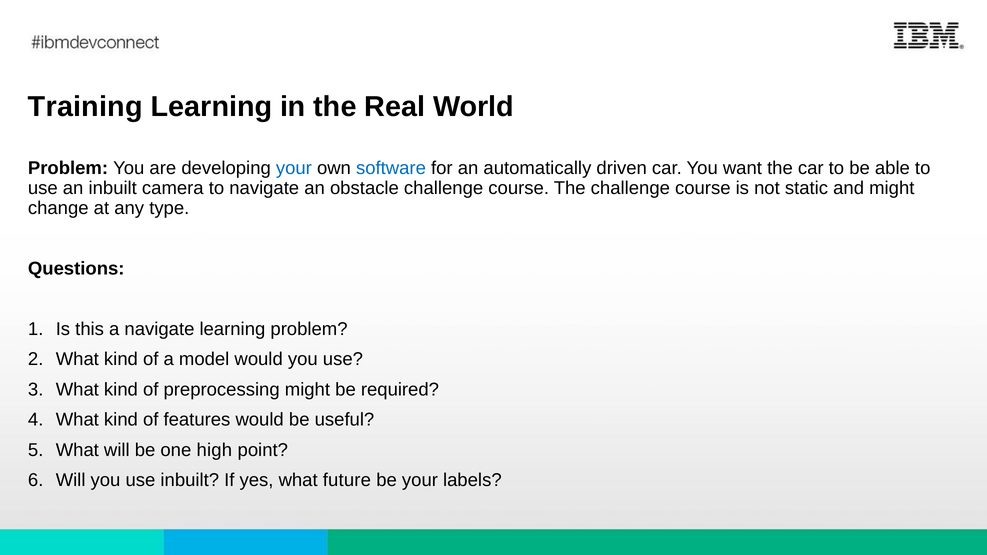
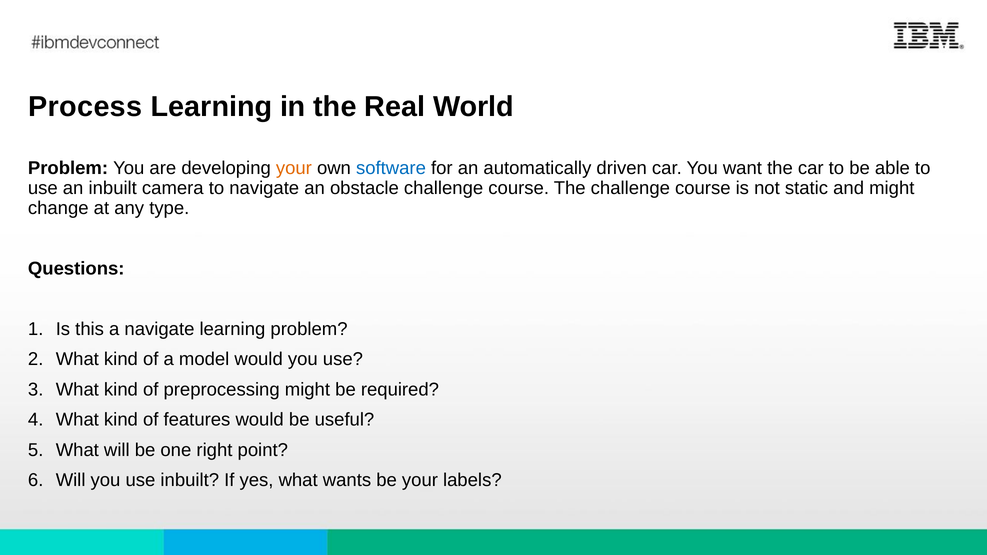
Training: Training -> Process (85, 107)
your colour: blue -> orange (294, 168)
high: high -> right (214, 450)
future: future -> wants (347, 481)
